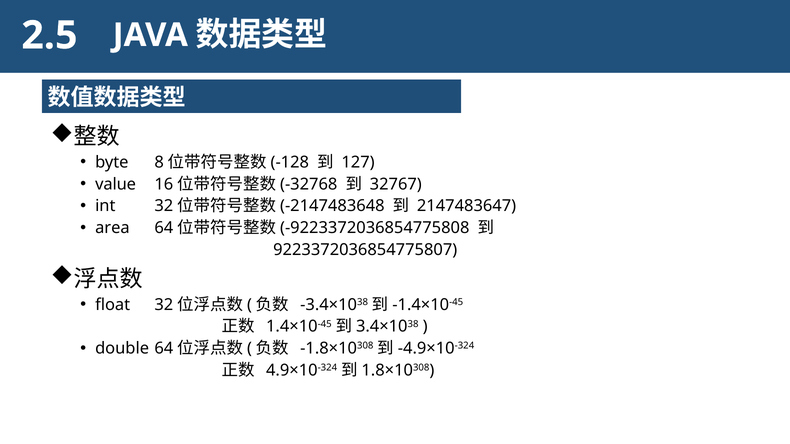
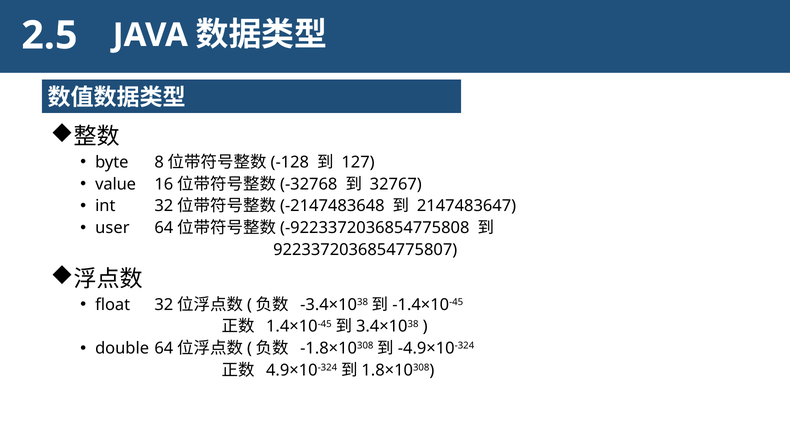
area: area -> user (112, 228)
